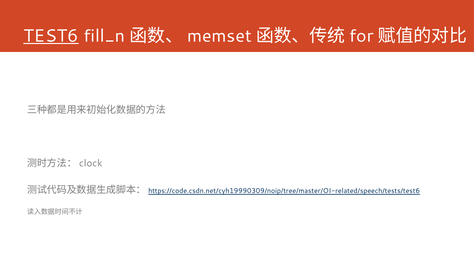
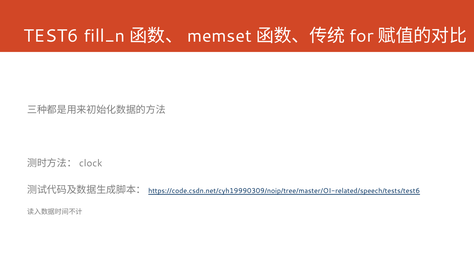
TEST6 underline: present -> none (51, 36)
